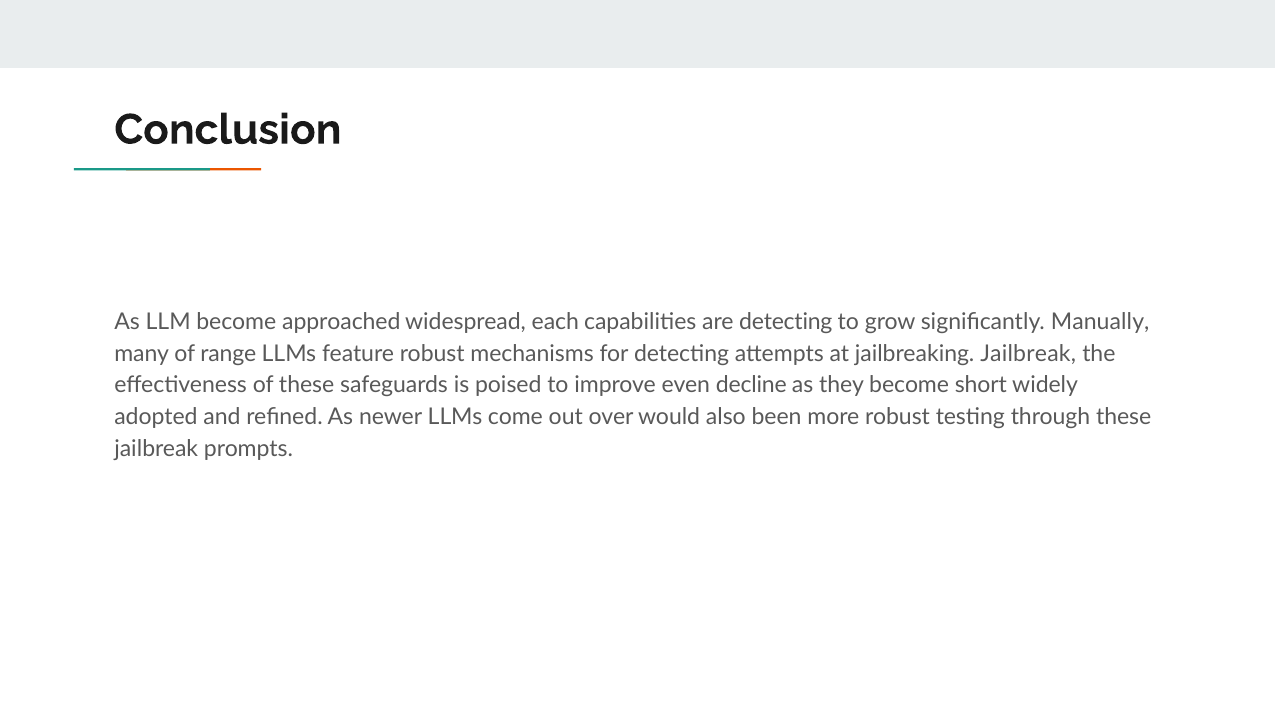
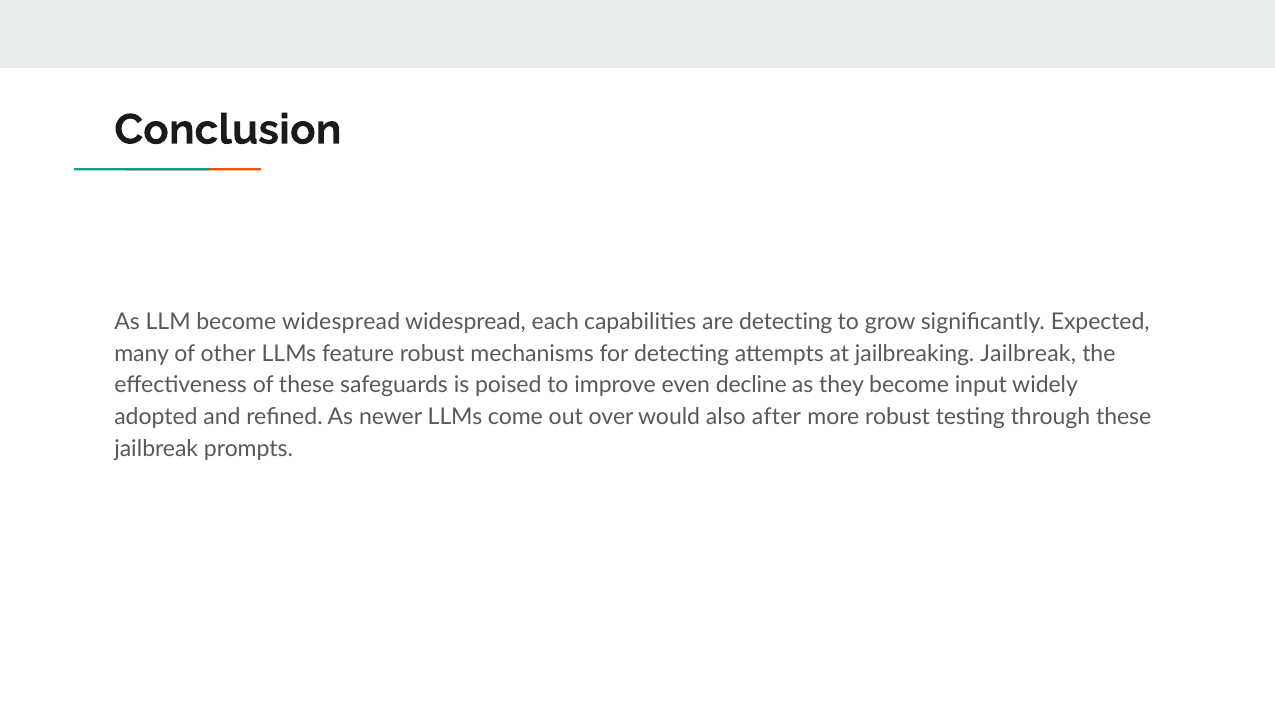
become approached: approached -> widespread (341, 322)
Manually: Manually -> Expected (1100, 322)
range: range -> other (228, 354)
short: short -> input (981, 385)
been: been -> after (776, 417)
